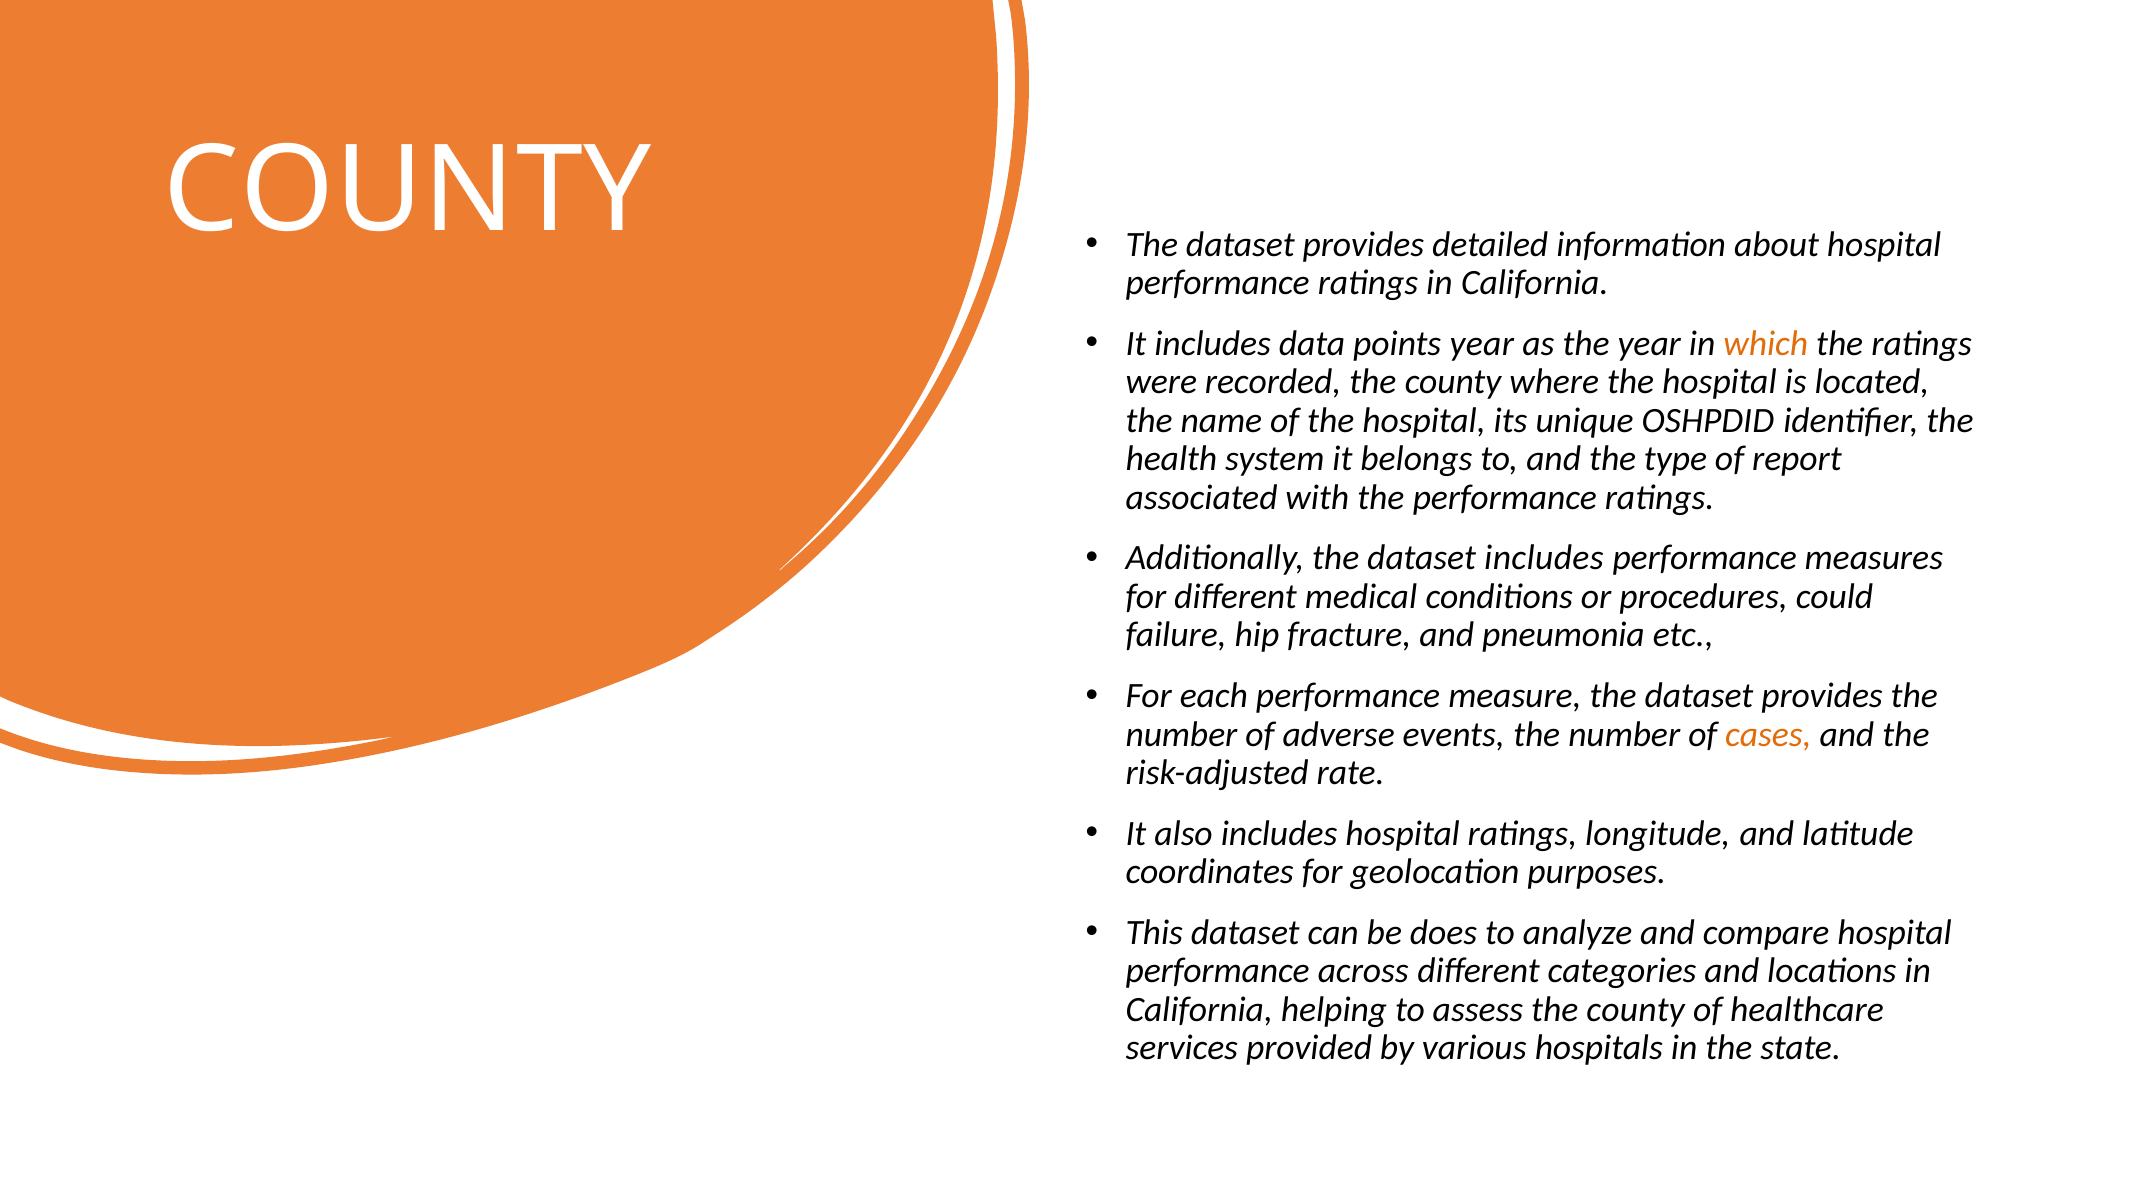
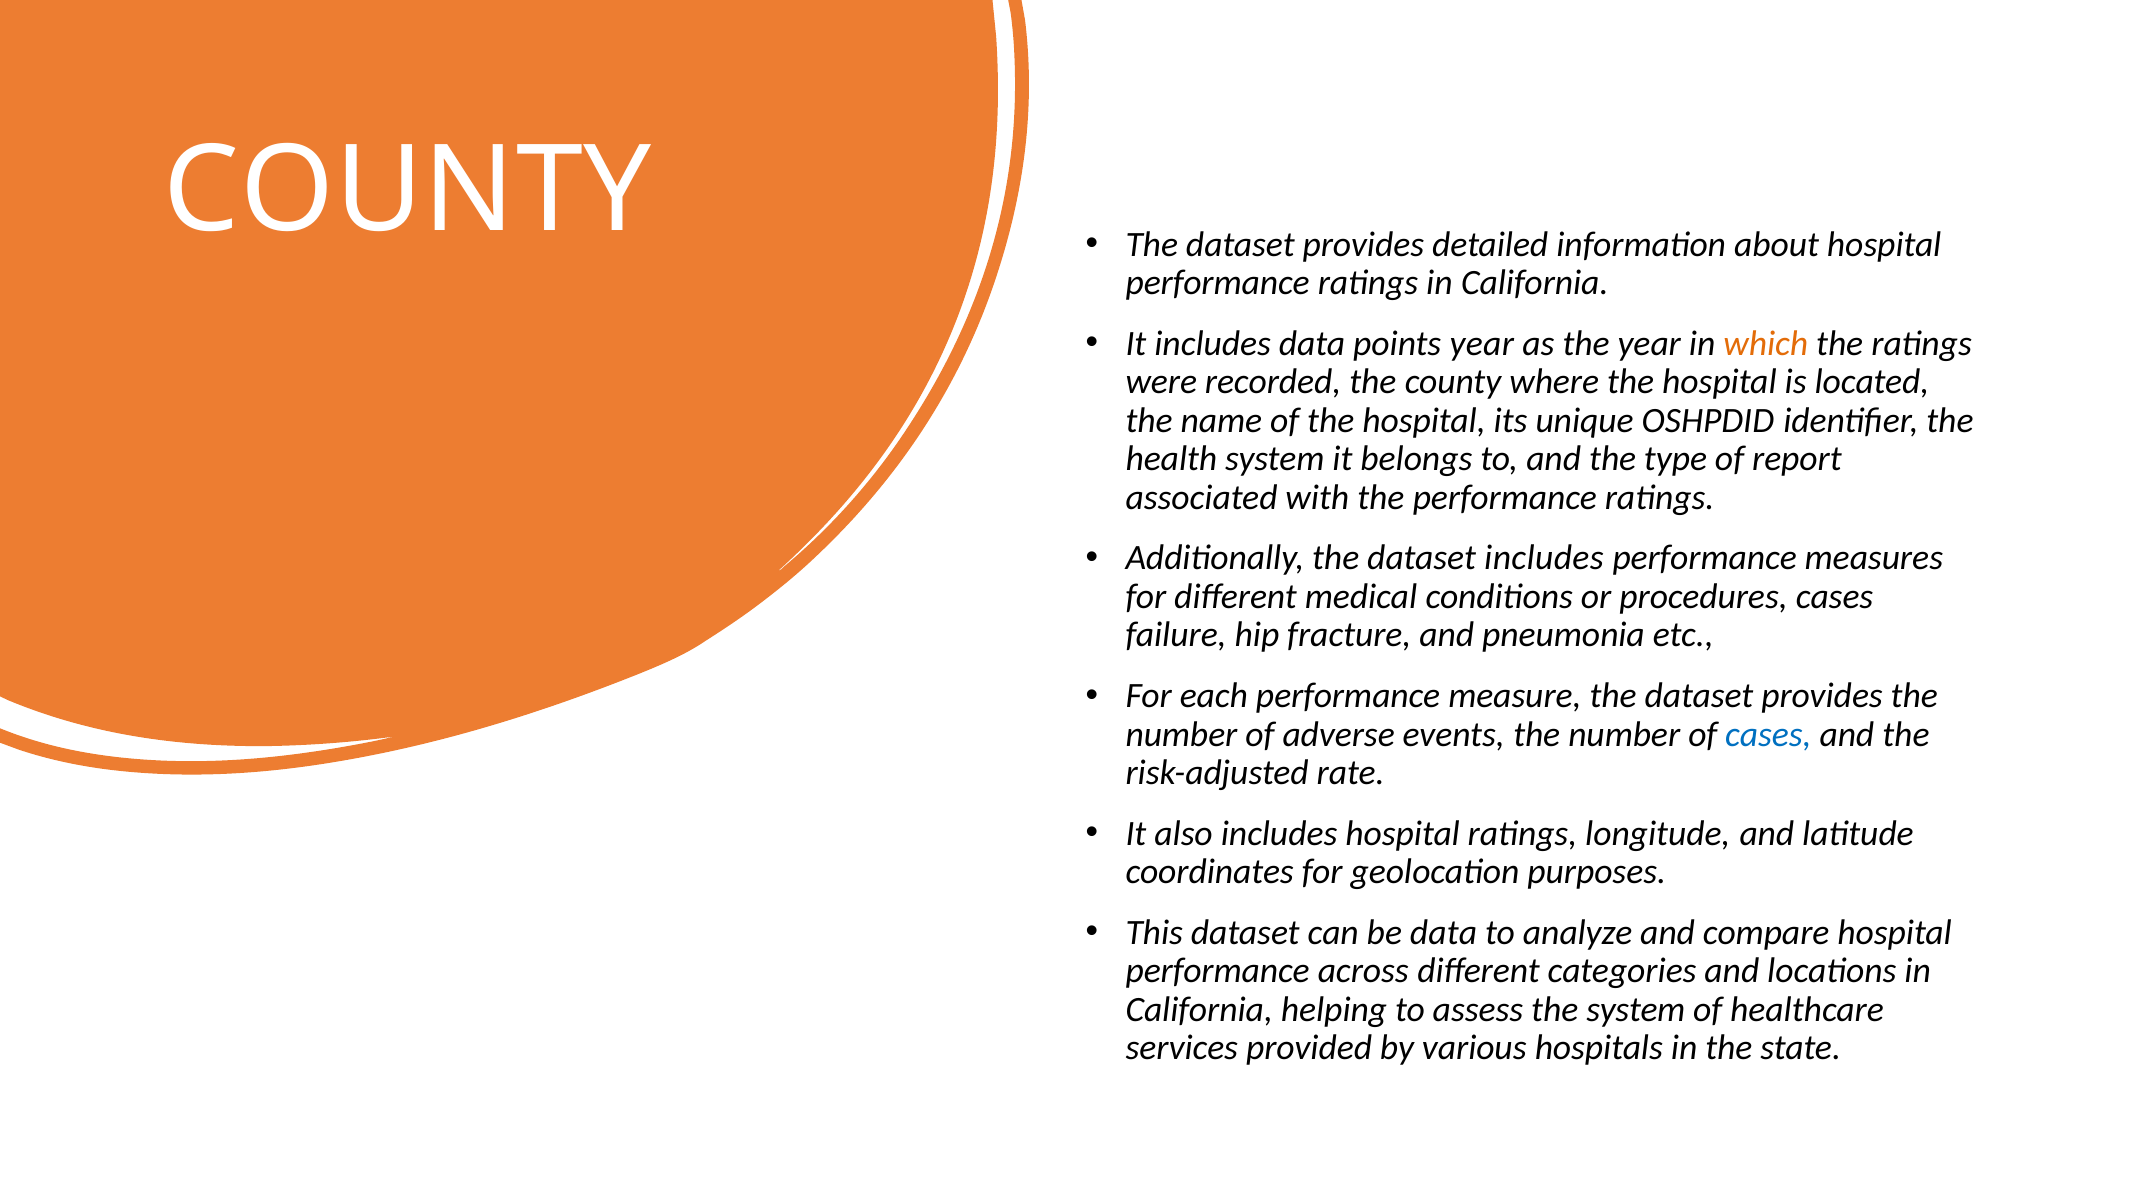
procedures could: could -> cases (1835, 597)
cases colour: orange -> blue (1768, 734)
be does: does -> data (1444, 933)
assess the county: county -> system (1636, 1010)
